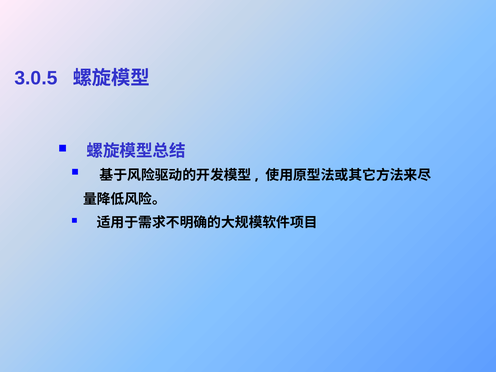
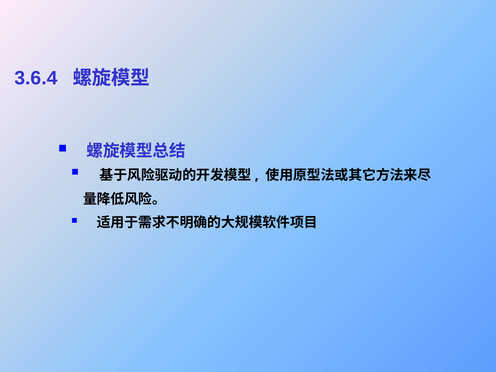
3.0.5: 3.0.5 -> 3.6.4 (36, 78)
